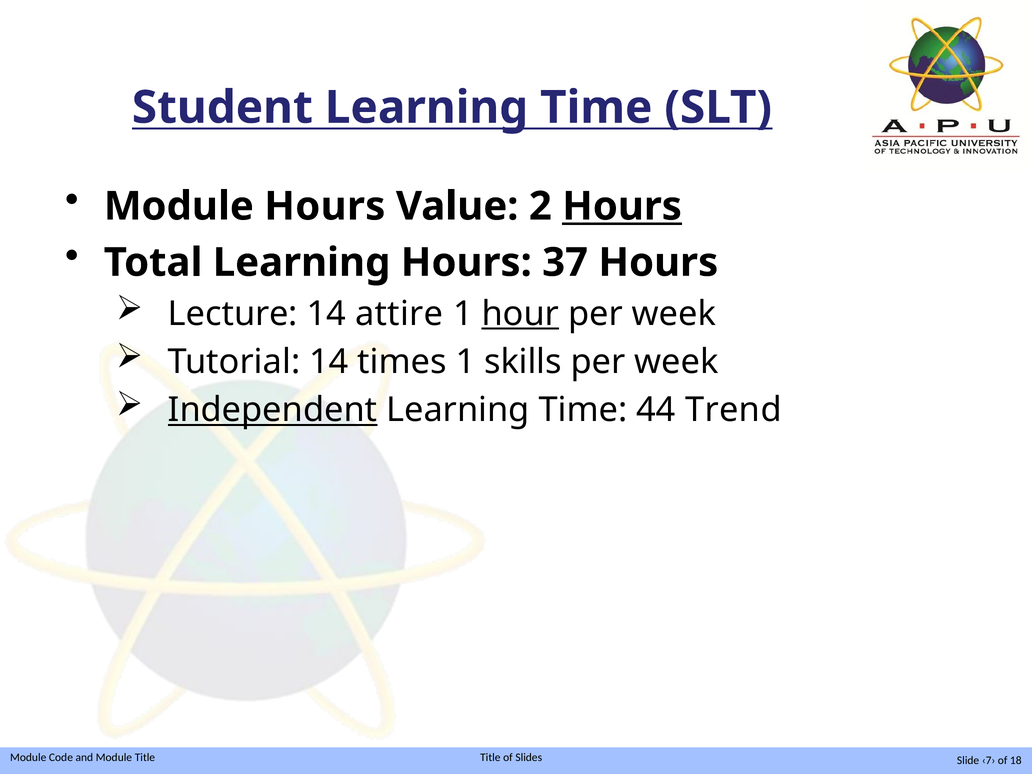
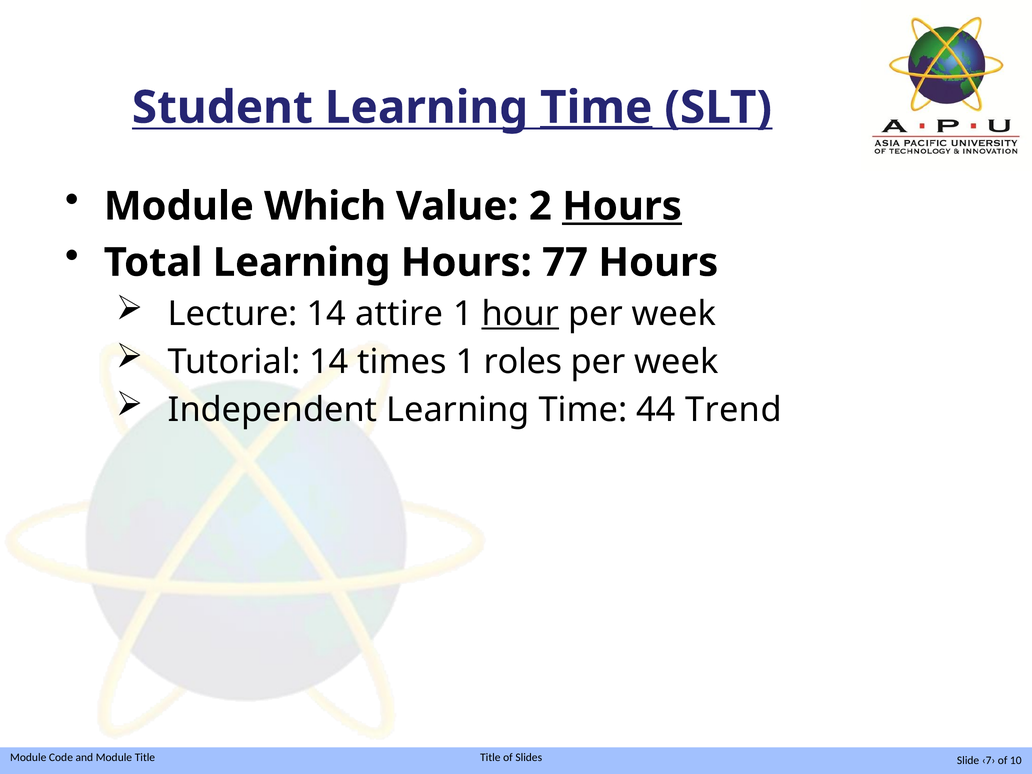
Time underline: none -> present (596, 108)
Module Hours: Hours -> Which (325, 206)
37: 37 -> 77 (565, 263)
skills: skills -> roles (523, 362)
Independent underline: present -> none (273, 410)
18: 18 -> 10 (1016, 760)
